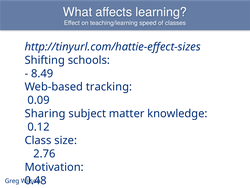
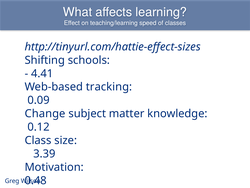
8.49: 8.49 -> 4.41 (42, 73)
Sharing: Sharing -> Change (45, 113)
2.76: 2.76 -> 3.39 (44, 153)
